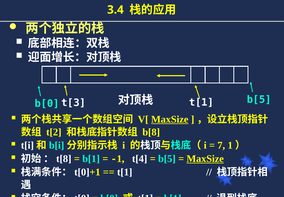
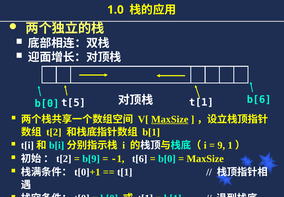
3.4: 3.4 -> 1.0 (115, 10)
t[3: t[3 -> t[5 (73, 103)
b[0 b[5: b[5 -> b[6 (259, 99)
b[8: b[8 -> b[1 (151, 132)
7: 7 -> 9 (221, 145)
t[8: t[8 -> t[2 (64, 158)
b[1: b[1 -> b[9 (91, 158)
t[4: t[4 -> t[6 (140, 158)
b[5: b[5 -> b[0 (167, 158)
MaxSize underline: present -> none (205, 158)
